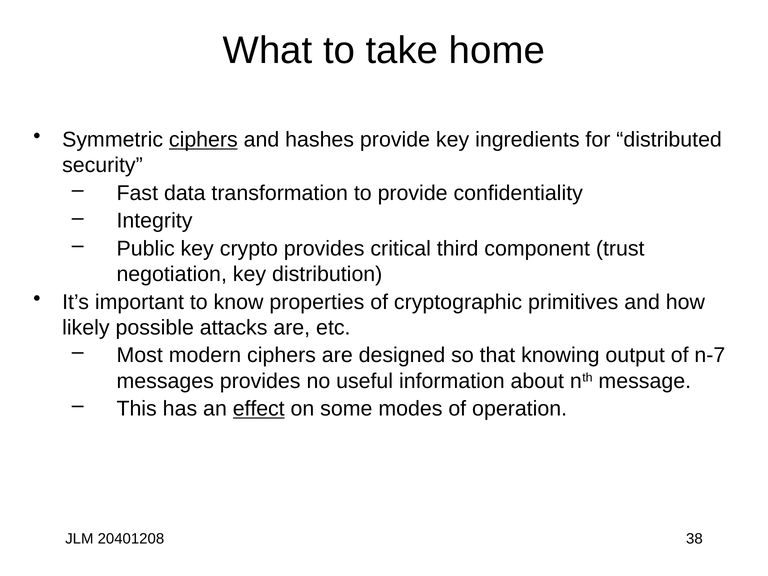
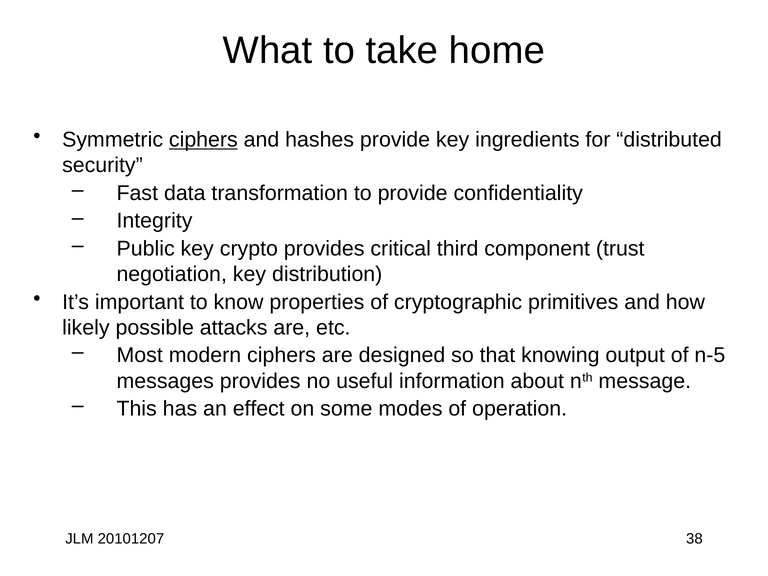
n-7: n-7 -> n-5 (710, 355)
effect underline: present -> none (259, 409)
20401208: 20401208 -> 20101207 (131, 539)
